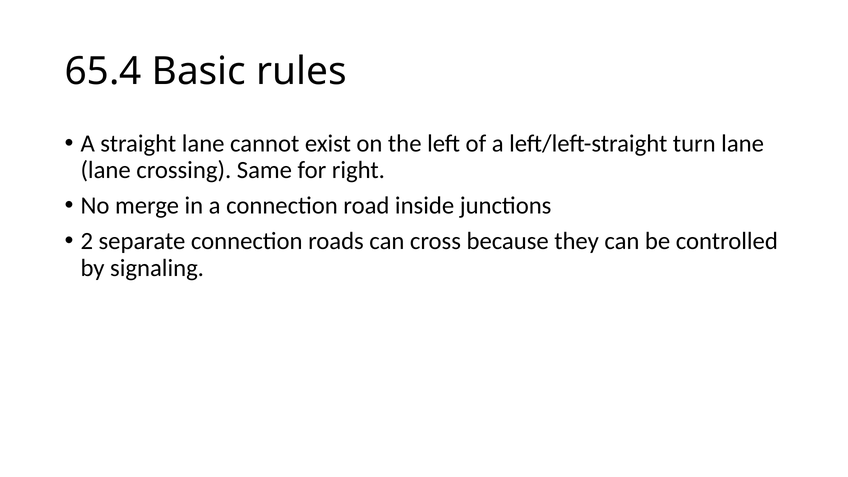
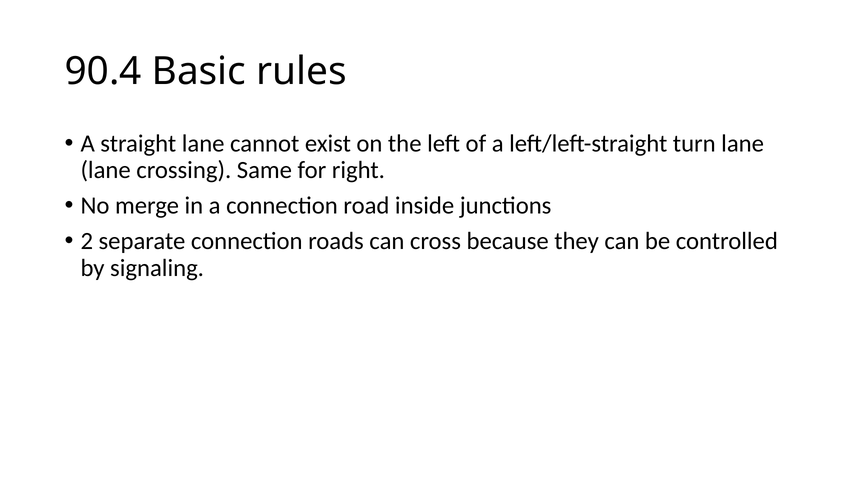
65.4: 65.4 -> 90.4 (103, 71)
